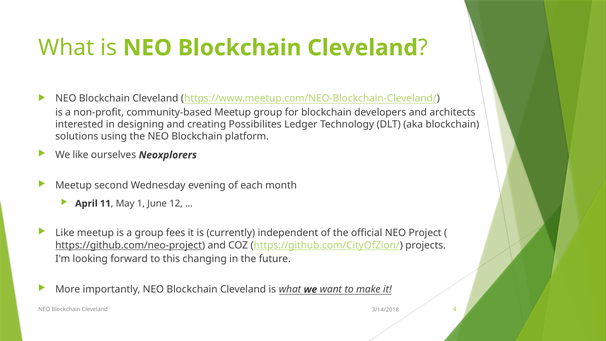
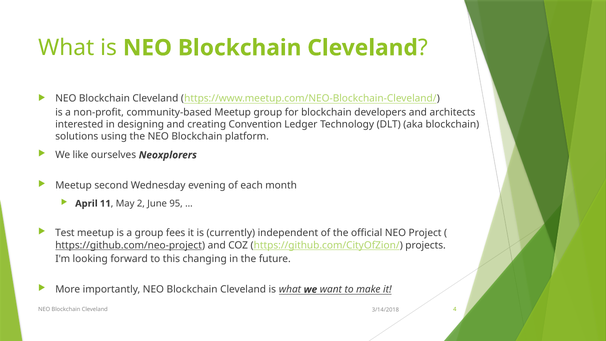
Possibilites: Possibilites -> Convention (255, 124)
1: 1 -> 2 (141, 204)
12: 12 -> 95 (176, 204)
Like: Like -> Test (65, 233)
